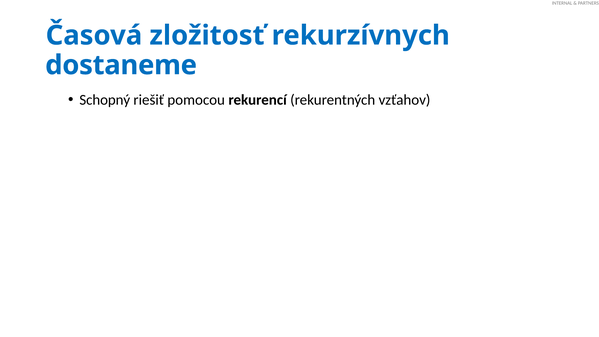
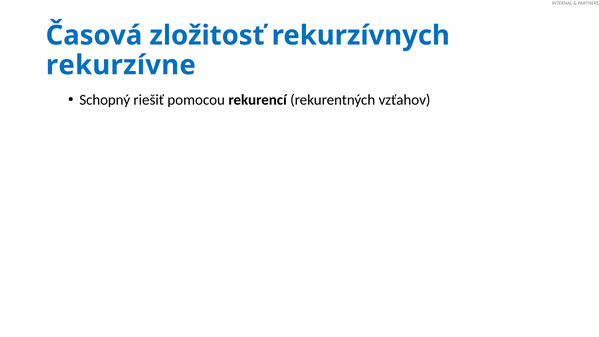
dostaneme: dostaneme -> rekurzívne (121, 65)
